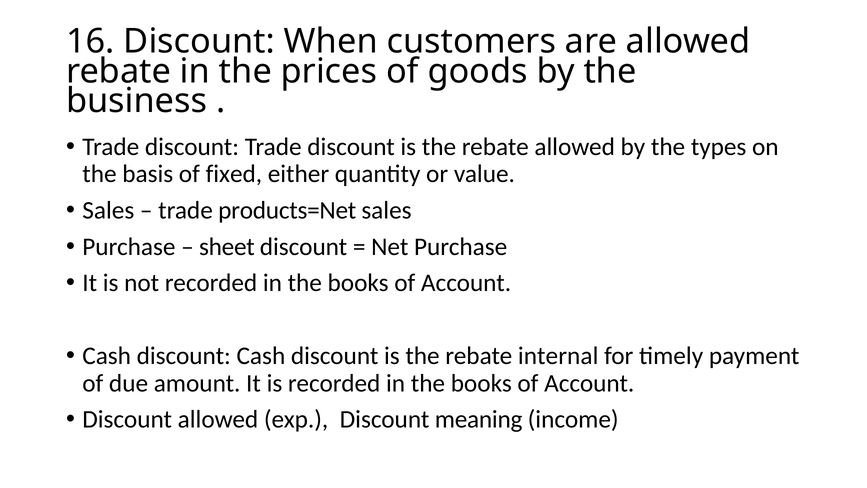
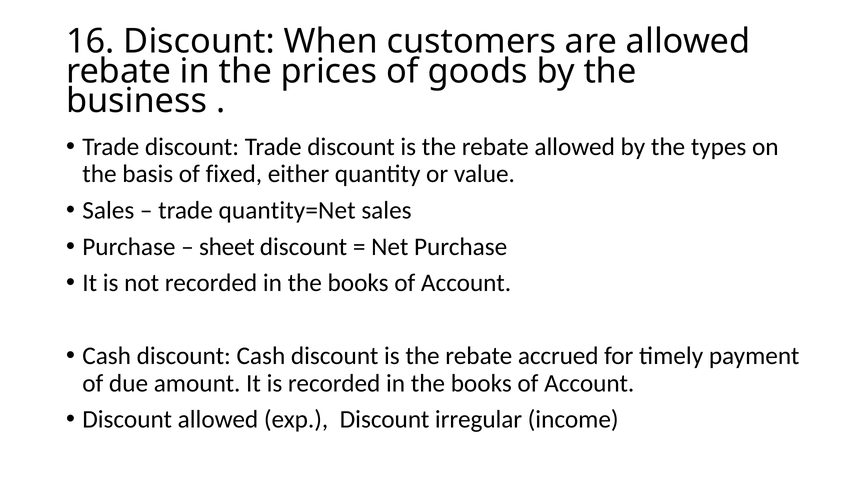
products=Net: products=Net -> quantity=Net (287, 210)
internal: internal -> accrued (558, 356)
meaning: meaning -> irregular (479, 419)
